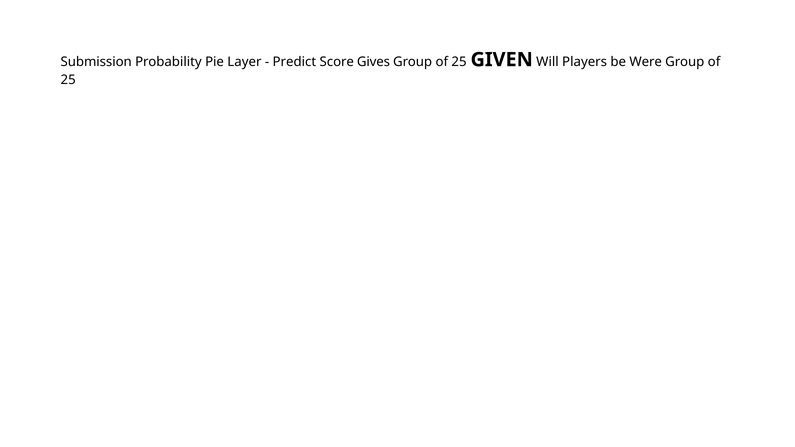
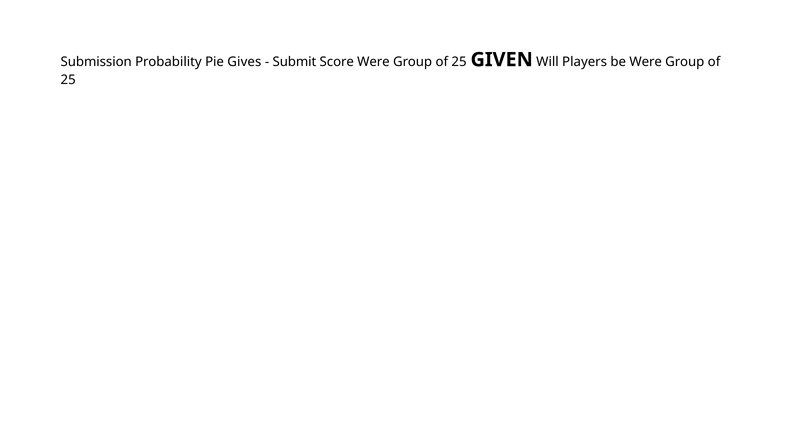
Layer: Layer -> Gives (244, 62)
Predict: Predict -> Submit (294, 62)
Score Gives: Gives -> Were (373, 62)
